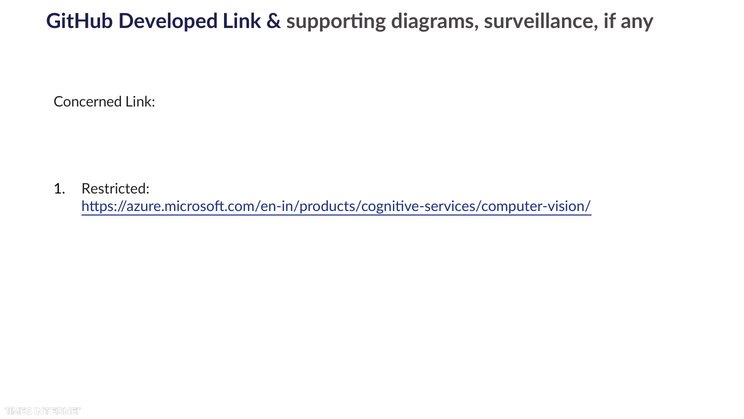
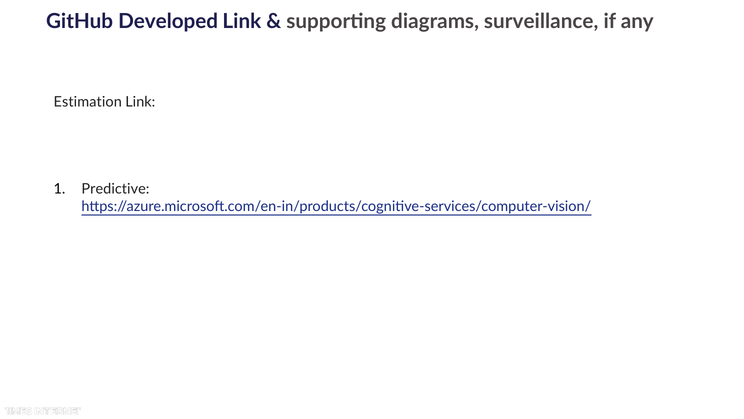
Concerned: Concerned -> Estimation (88, 102)
Restricted: Restricted -> Predictive (115, 189)
